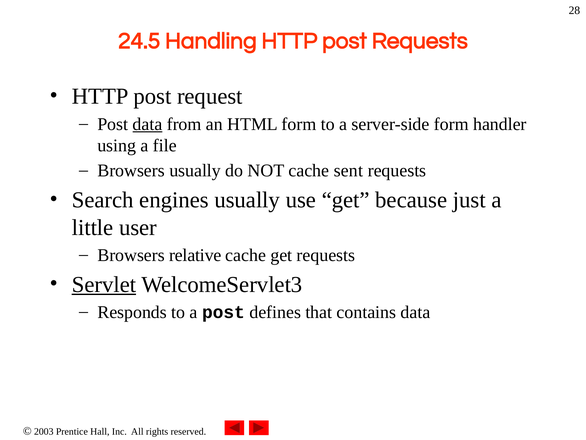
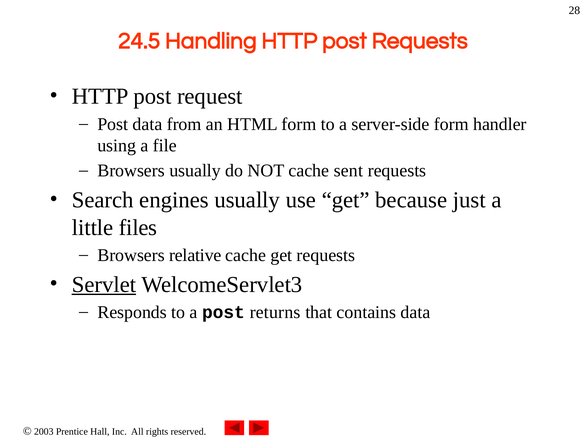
data underline: present -> none (147, 124)
user: user -> files (138, 227)
defines: defines -> returns (275, 312)
